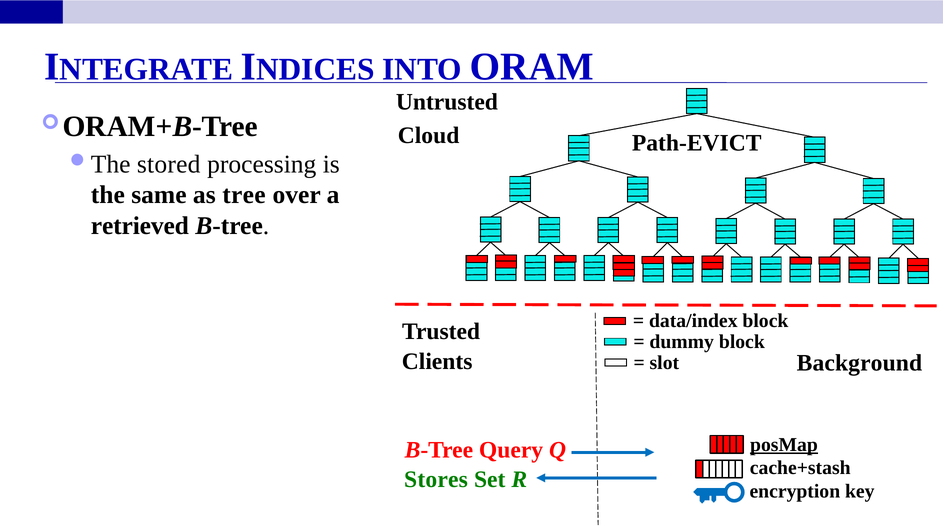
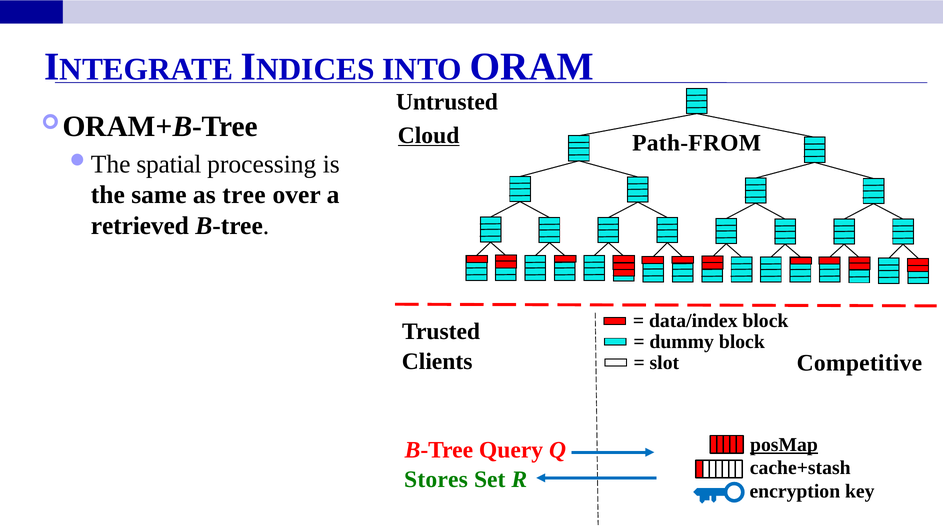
Cloud underline: none -> present (429, 135)
Path-EVICT: Path-EVICT -> Path-FROM (697, 143)
stored: stored -> spatial (169, 164)
Background: Background -> Competitive (859, 362)
